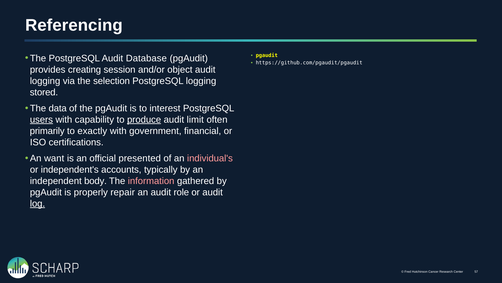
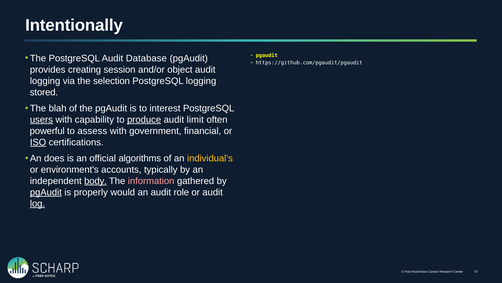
Referencing: Referencing -> Intentionally (74, 25)
data: data -> blah (58, 108)
primarily: primarily -> powerful (47, 131)
exactly: exactly -> assess (92, 131)
ISO underline: none -> present (38, 142)
want: want -> does (54, 158)
presented: presented -> algorithms (140, 158)
individual's colour: pink -> yellow (210, 158)
independent's: independent's -> environment's (70, 169)
body underline: none -> present (96, 181)
pgAudit underline: none -> present (46, 192)
repair: repair -> would (123, 192)
